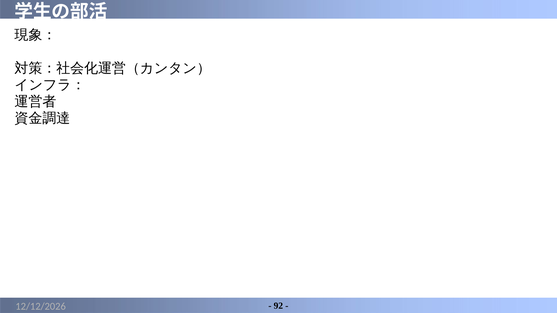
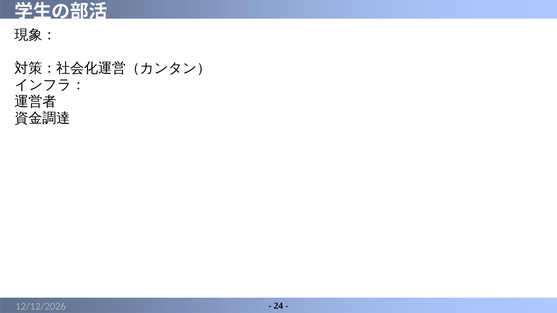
92: 92 -> 24 (278, 306)
